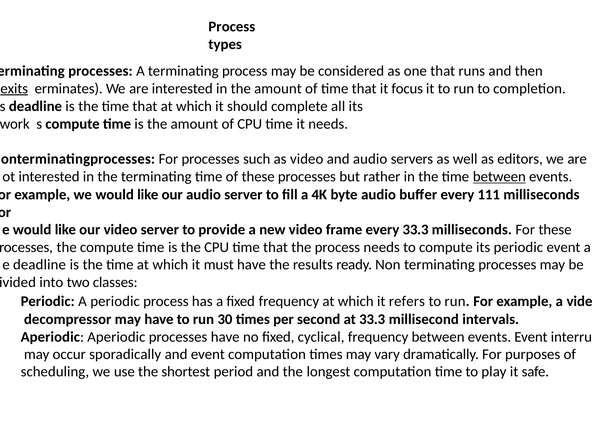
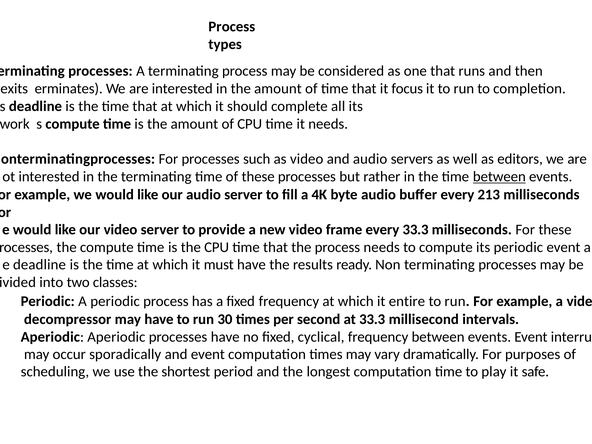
exits underline: present -> none (14, 89)
111: 111 -> 213 (489, 195)
refers: refers -> entire (407, 301)
